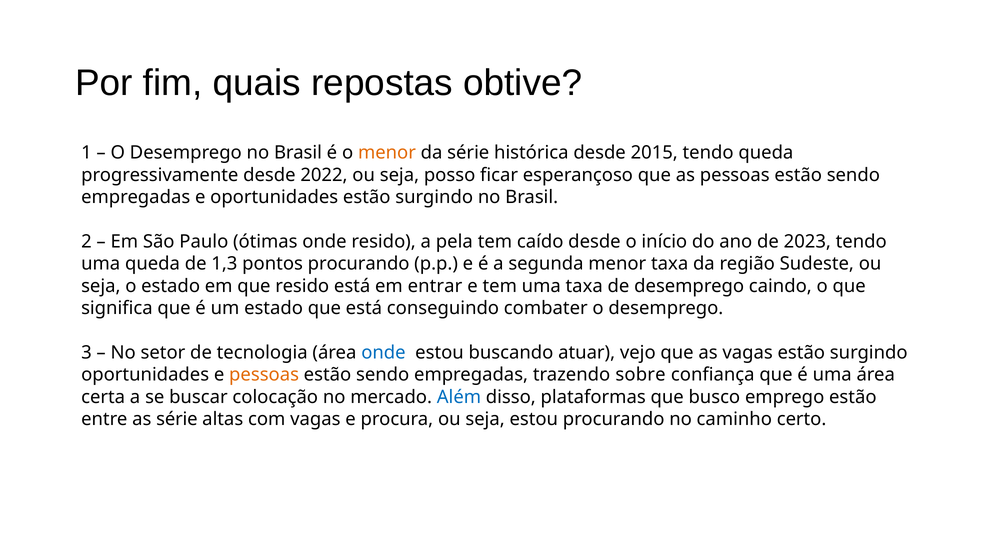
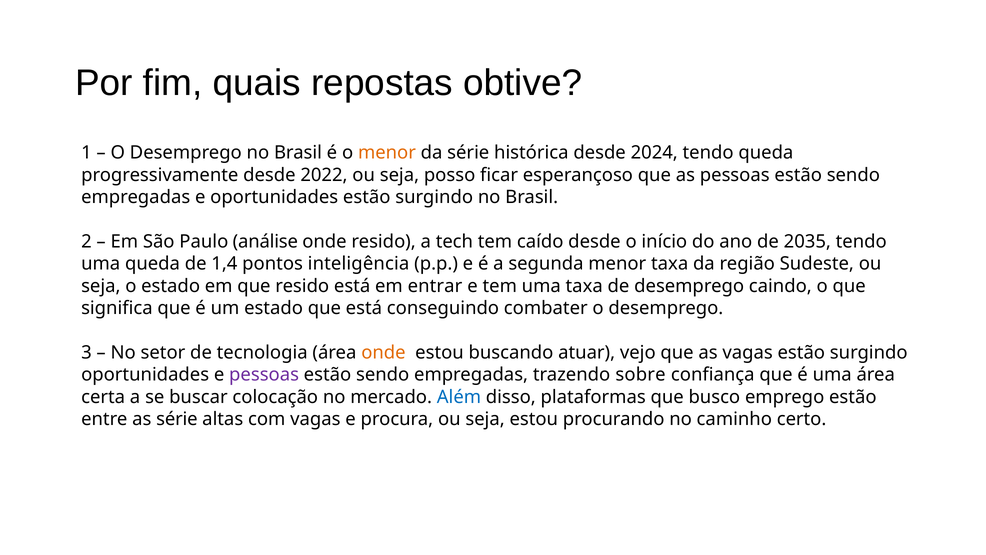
2015: 2015 -> 2024 (654, 153)
ótimas: ótimas -> análise (265, 241)
pela: pela -> tech (454, 241)
2023: 2023 -> 2035 (807, 241)
1,3: 1,3 -> 1,4 (224, 264)
pontos procurando: procurando -> inteligência (359, 264)
onde colour: blue -> orange (383, 352)
pessoas colour: orange -> purple (264, 375)
